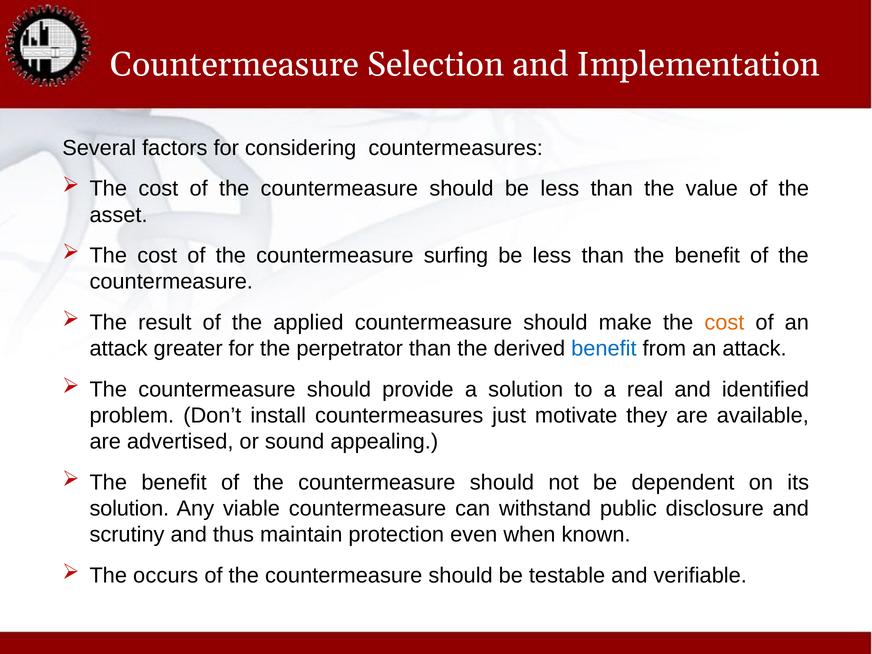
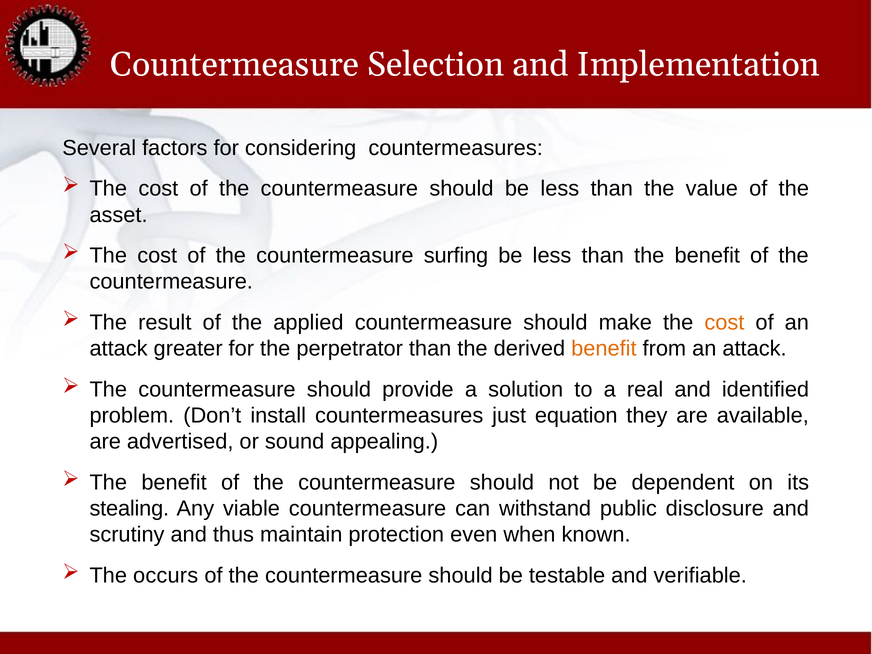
benefit colour: blue -> orange (604, 349)
motivate: motivate -> equation (576, 416)
solution: solution -> stealing (129, 509)
